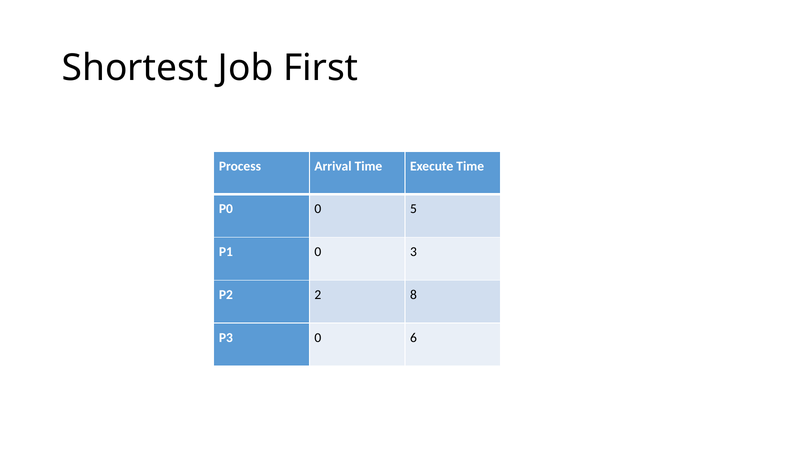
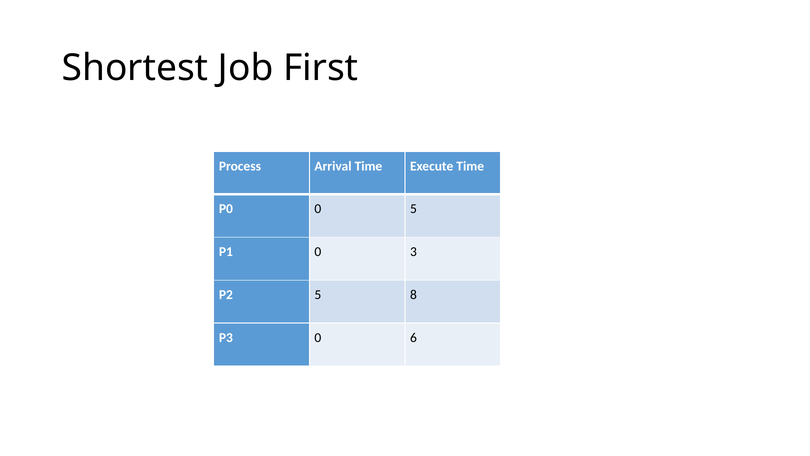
P2 2: 2 -> 5 (318, 294)
